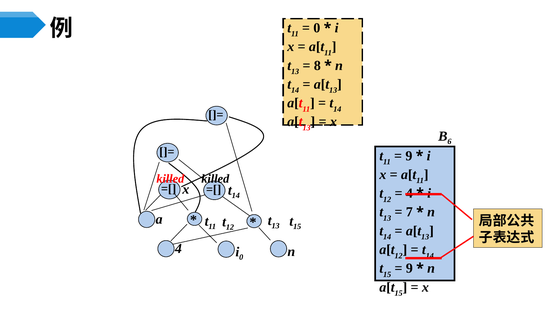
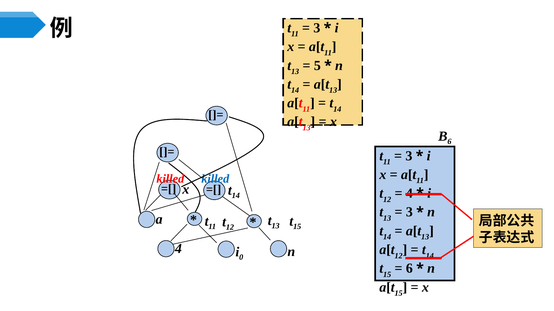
0: 0 -> 3 (317, 28)
8: 8 -> 5 (317, 66)
9: 9 -> 3 (409, 156)
killed colour: black -> blue (215, 179)
7: 7 -> 3 (409, 213)
9: 9 -> 6 (409, 269)
